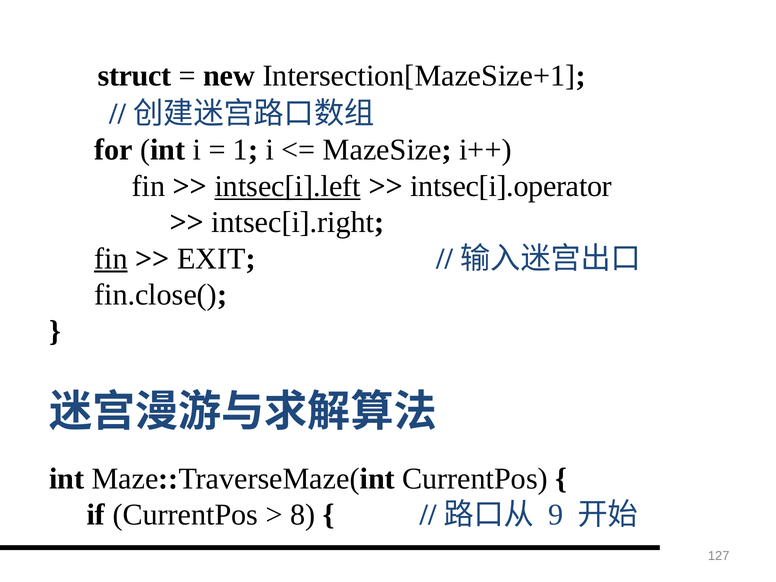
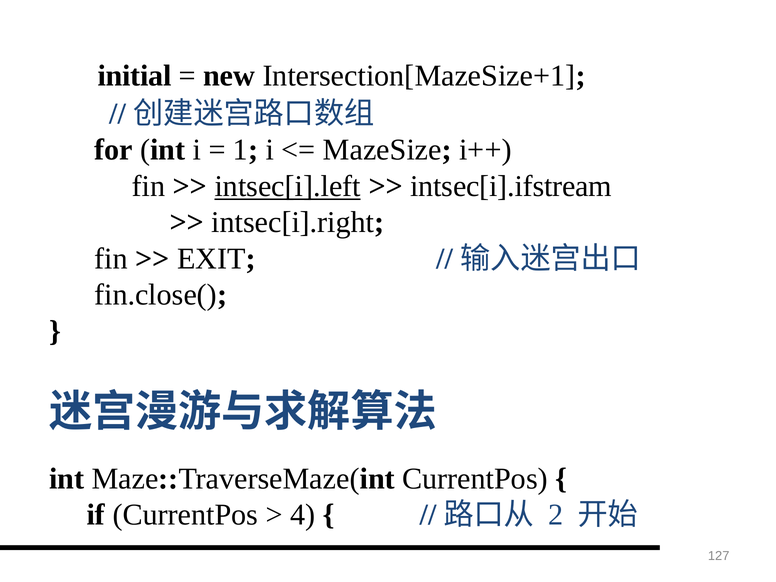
struct: struct -> initial (135, 76)
intsec[i].operator: intsec[i].operator -> intsec[i].ifstream (511, 186)
fin underline: present -> none (111, 259)
8: 8 -> 4 (303, 515)
9: 9 -> 2 (556, 515)
